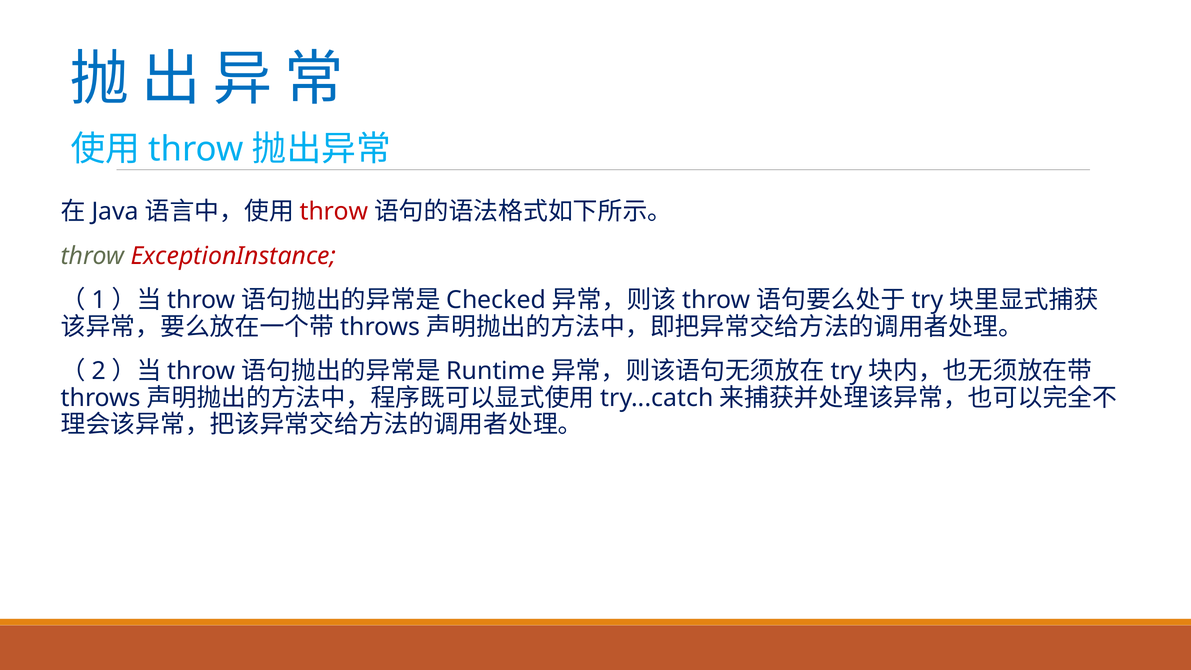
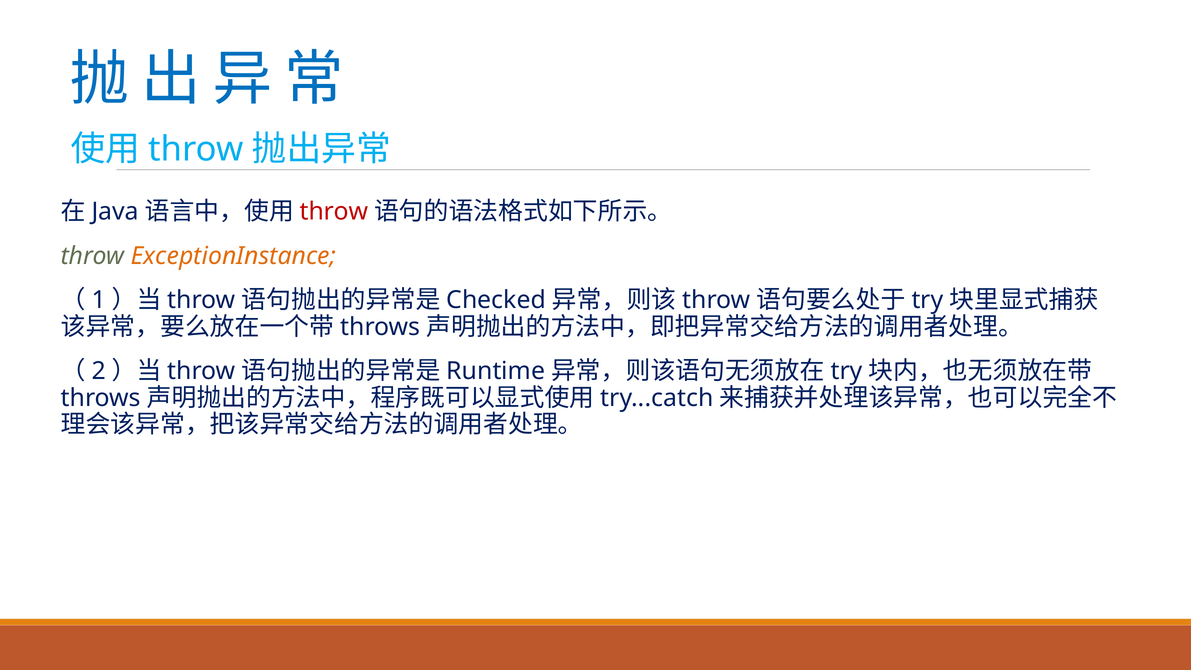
ExceptionInstance colour: red -> orange (233, 256)
